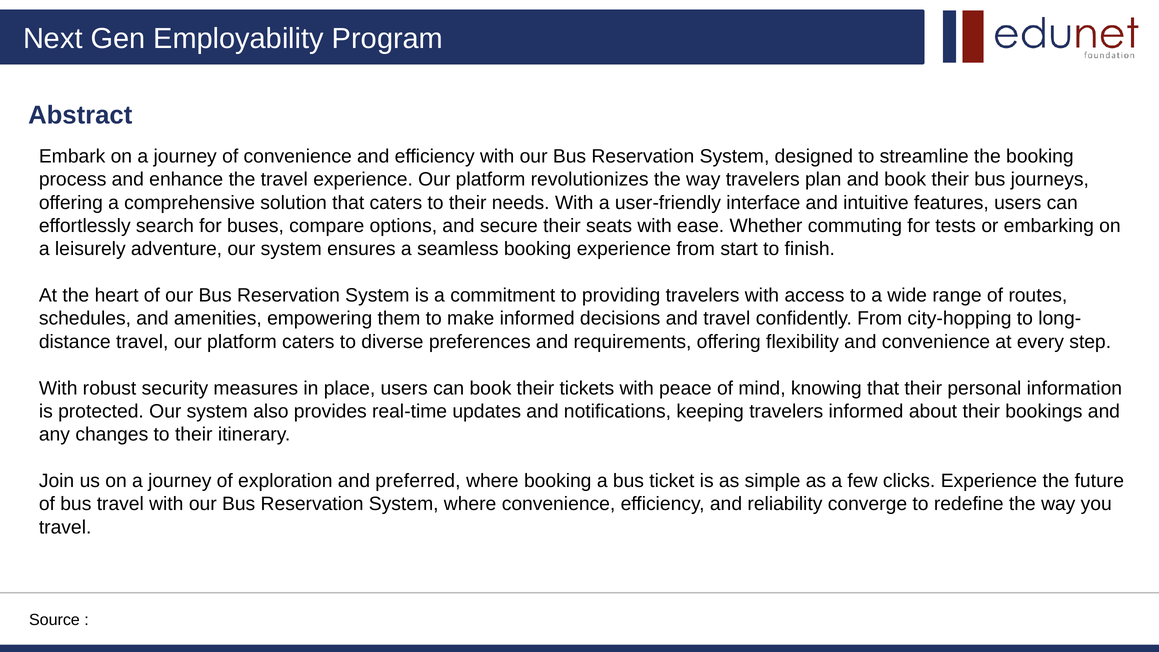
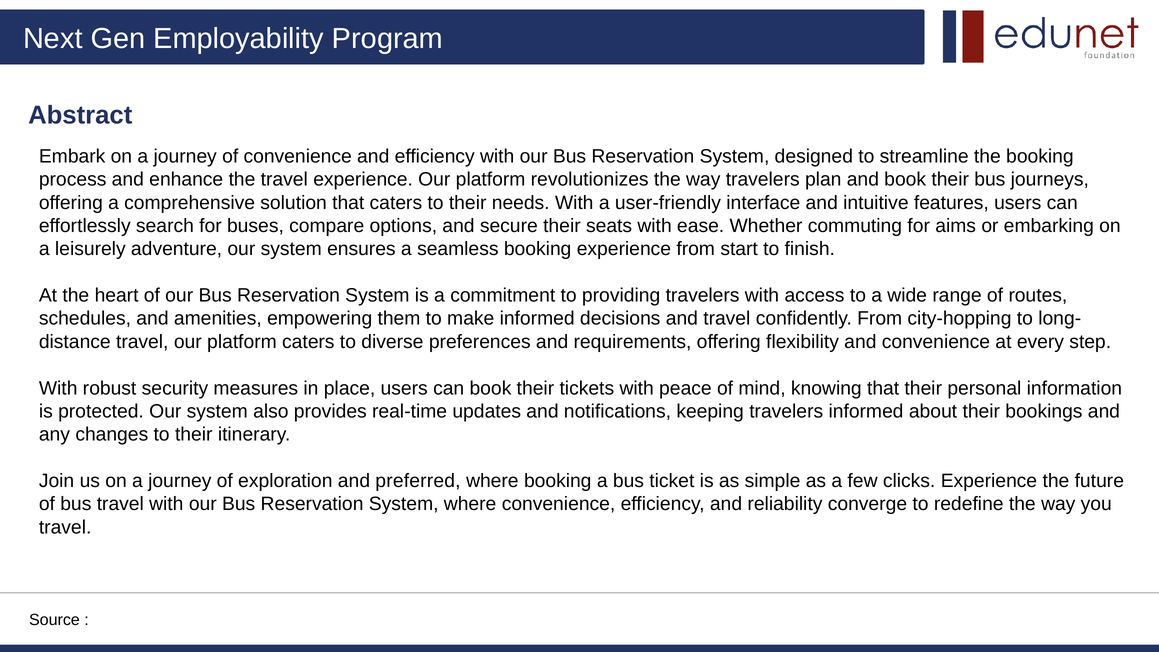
tests: tests -> aims (956, 226)
